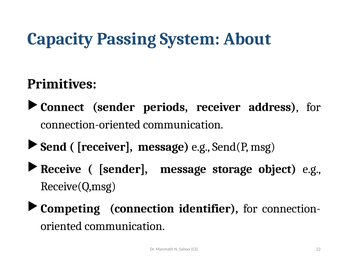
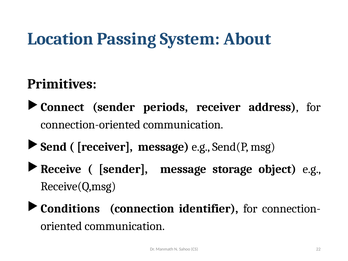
Capacity: Capacity -> Location (60, 39)
Competing: Competing -> Conditions (70, 209)
